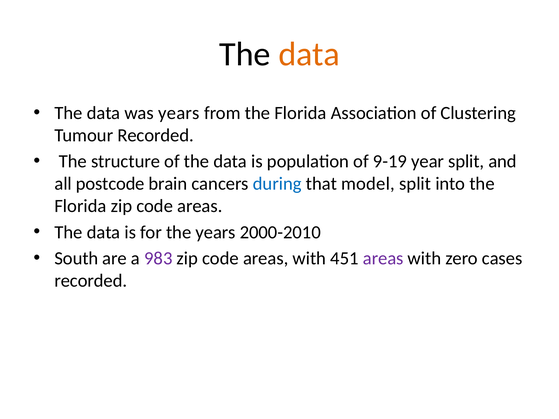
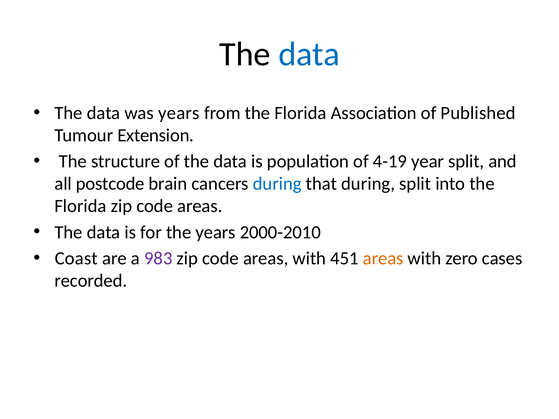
data colour: orange -> blue (309, 54)
Clustering: Clustering -> Published (478, 113)
Tumour Recorded: Recorded -> Extension (156, 135)
9-19: 9-19 -> 4-19 (390, 162)
that model: model -> during (368, 184)
South: South -> Coast (76, 258)
areas colour: purple -> orange (383, 258)
